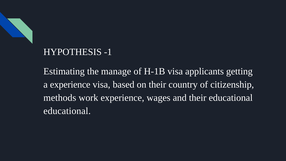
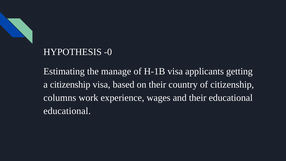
-1: -1 -> -0 (108, 52)
a experience: experience -> citizenship (70, 85)
methods: methods -> columns (60, 98)
